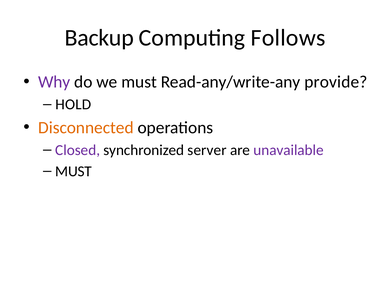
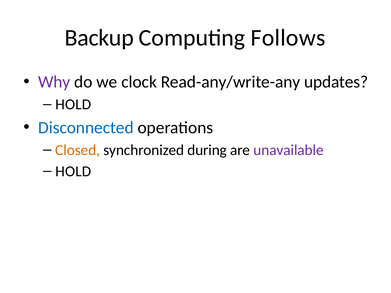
we must: must -> clock (139, 82)
provide: provide -> updates (336, 82)
Disconnected colour: orange -> blue (86, 128)
Closed colour: purple -> orange (78, 150)
server: server -> during (207, 150)
MUST: MUST -> HOLD (73, 171)
